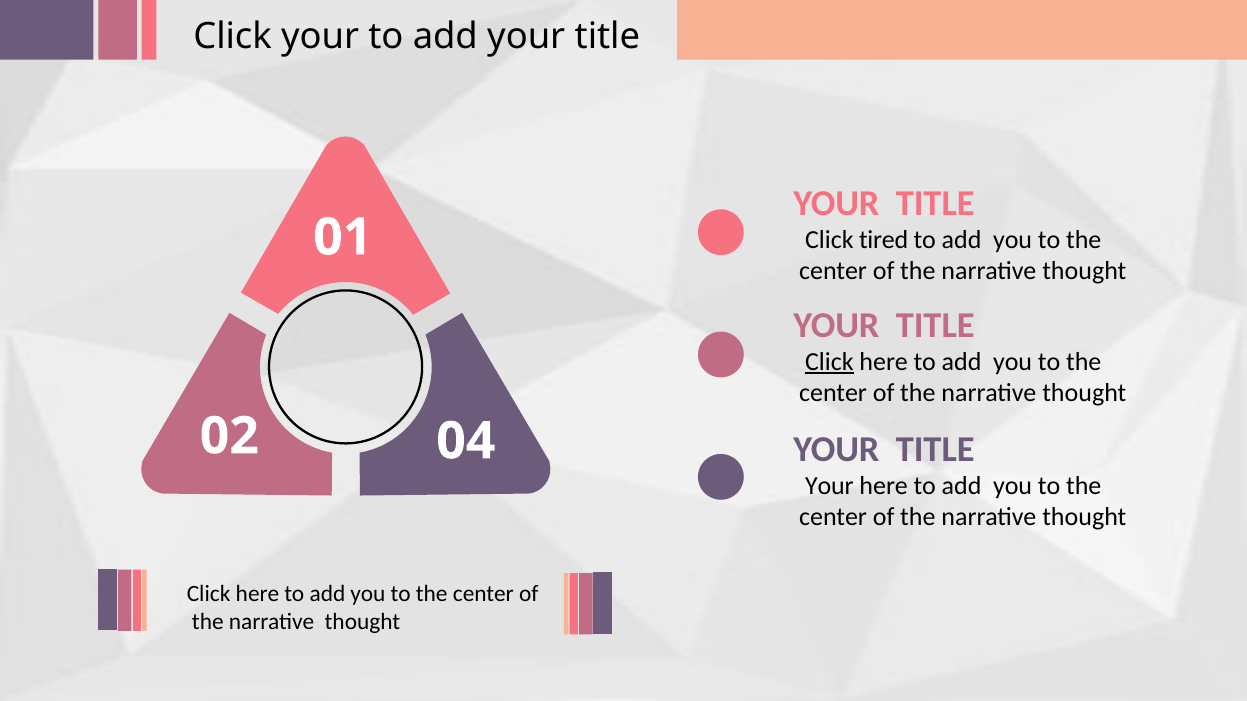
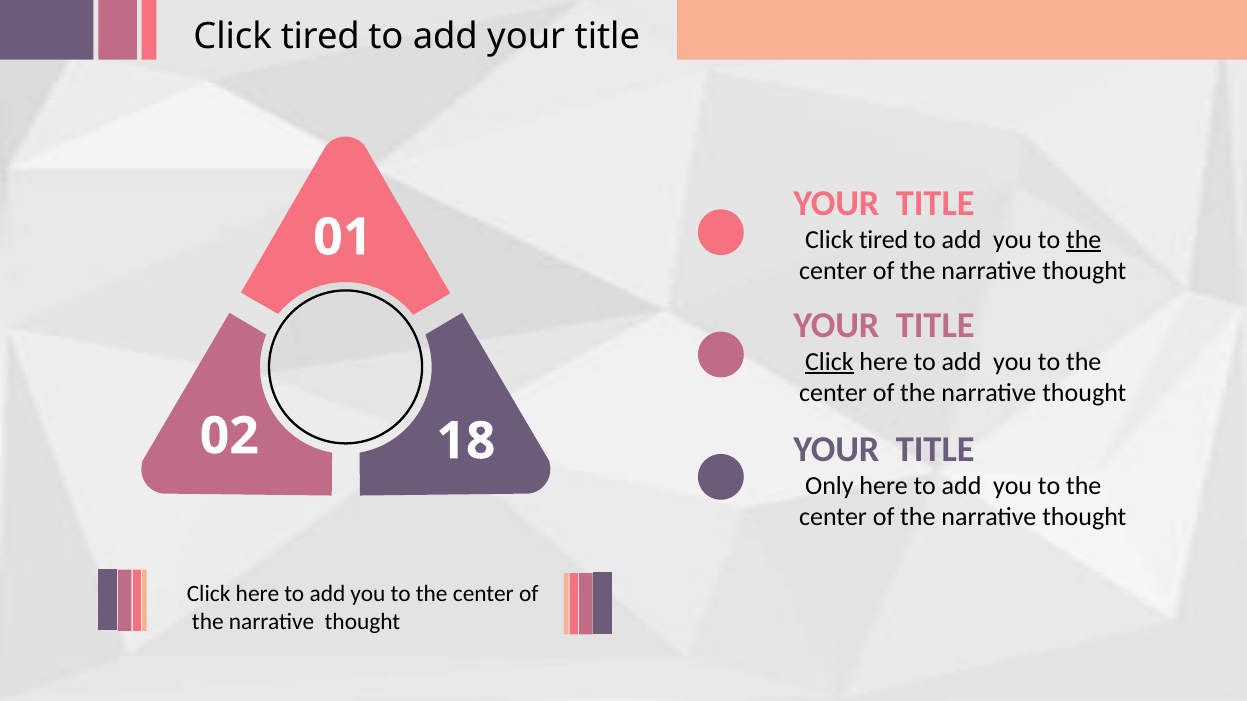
your: your -> tired (320, 37)
the underline: none -> present (1084, 240)
04: 04 -> 18 (466, 441)
Your: Your -> Only (829, 486)
